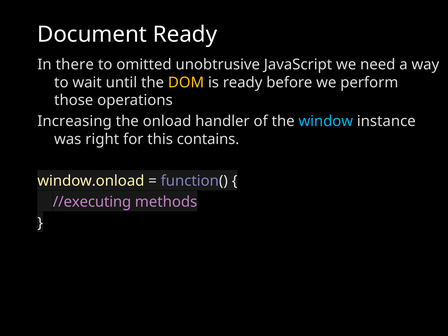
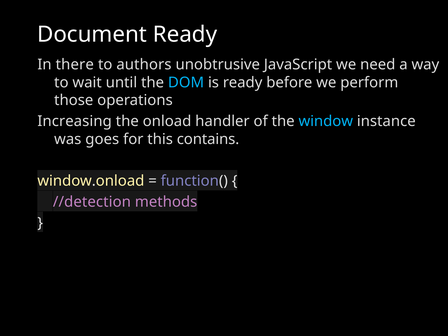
omitted: omitted -> authors (144, 65)
DOM colour: yellow -> light blue (186, 82)
right: right -> goes (102, 139)
//executing: //executing -> //detection (92, 202)
